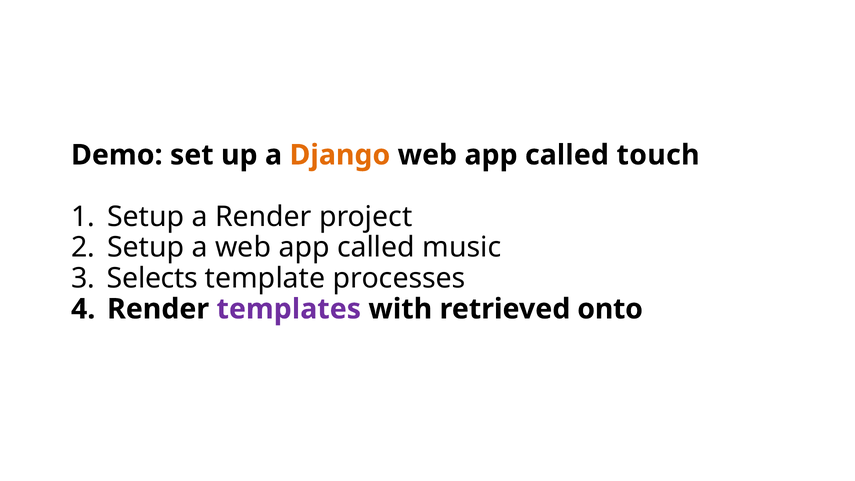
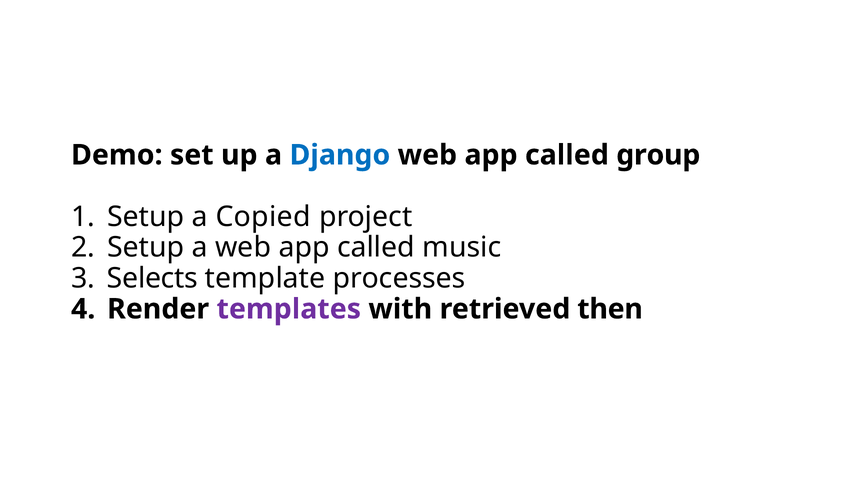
Django colour: orange -> blue (340, 155)
touch: touch -> group (658, 155)
a Render: Render -> Copied (263, 217)
onto: onto -> then (610, 309)
